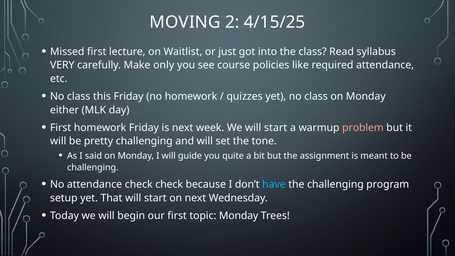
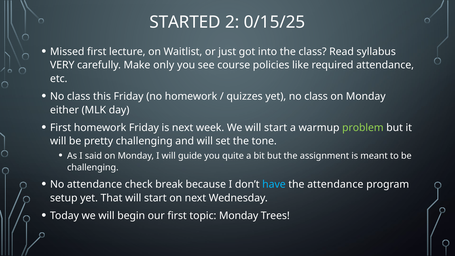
MOVING: MOVING -> STARTED (185, 22)
4/15/25: 4/15/25 -> 0/15/25 (275, 22)
problem colour: pink -> light green (363, 128)
check check: check -> break (169, 184)
the challenging: challenging -> attendance (335, 184)
